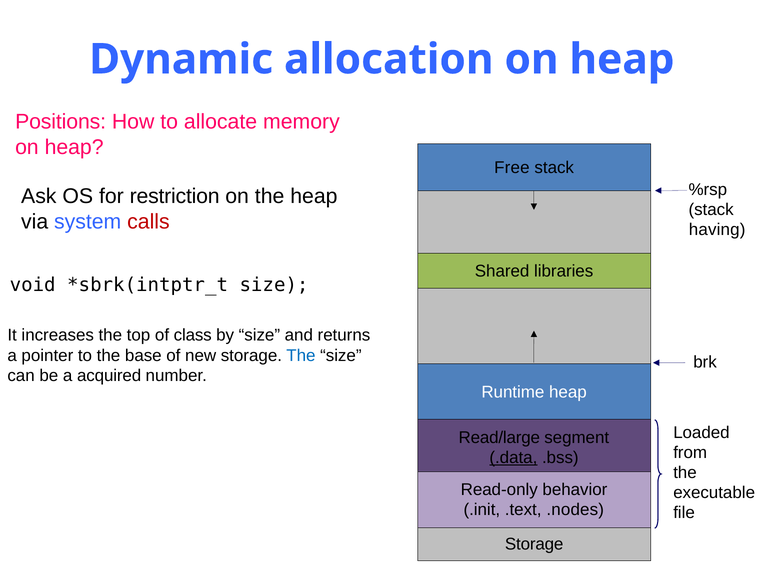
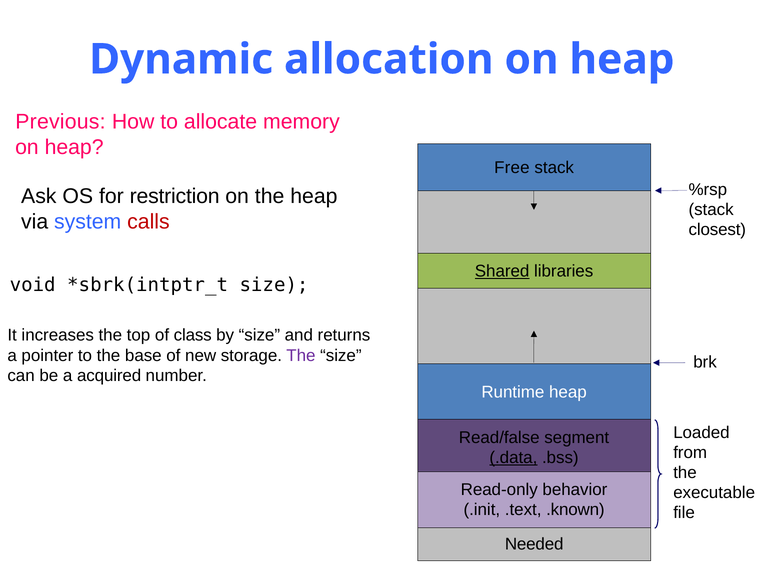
Positions: Positions -> Previous (60, 122)
having: having -> closest (717, 229)
Shared underline: none -> present (502, 271)
The colour: blue -> purple (301, 355)
Read/large: Read/large -> Read/false (499, 438)
.nodes: .nodes -> .known (575, 510)
Storage: Storage -> Needed (534, 544)
